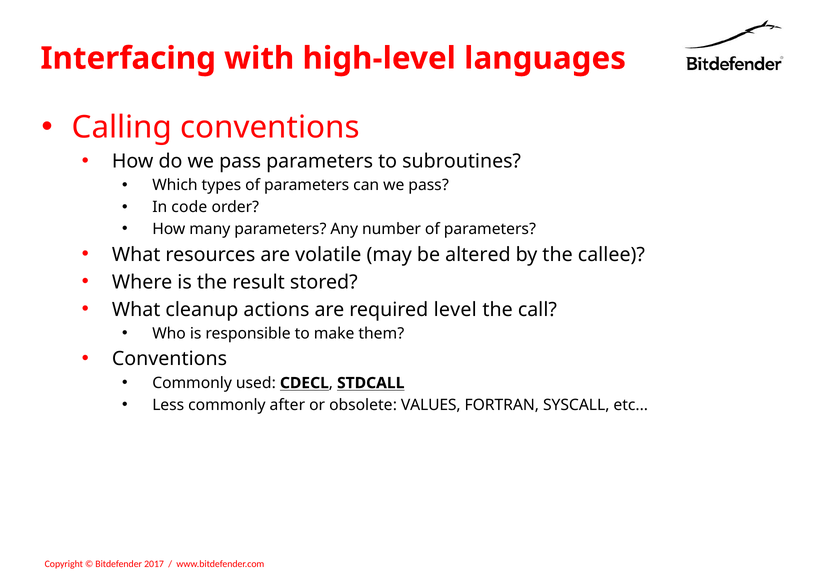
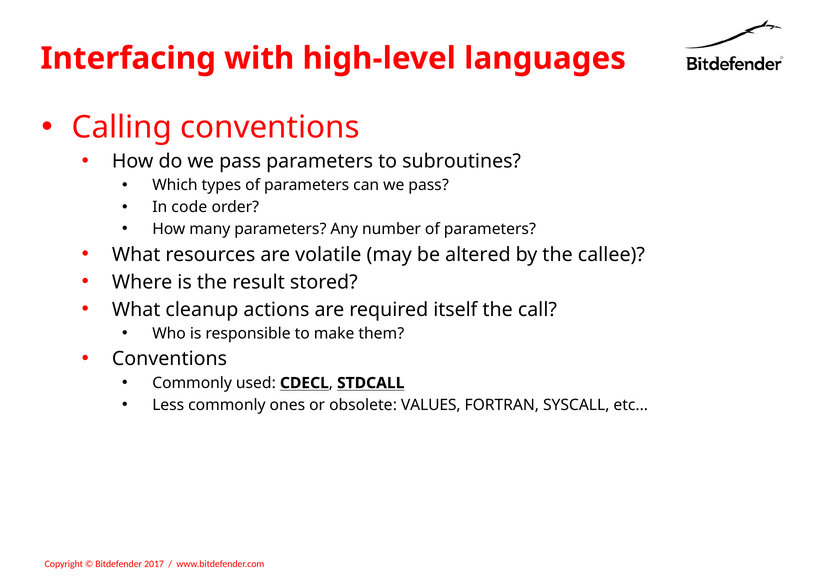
level: level -> itself (455, 309)
after: after -> ones (287, 405)
